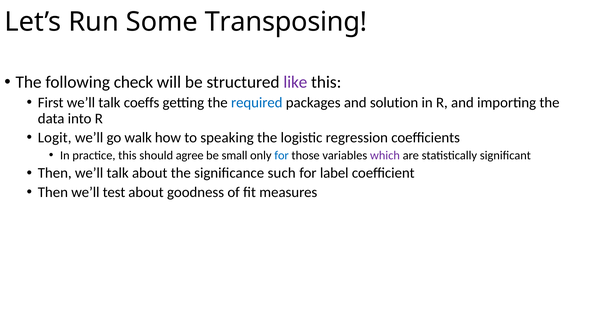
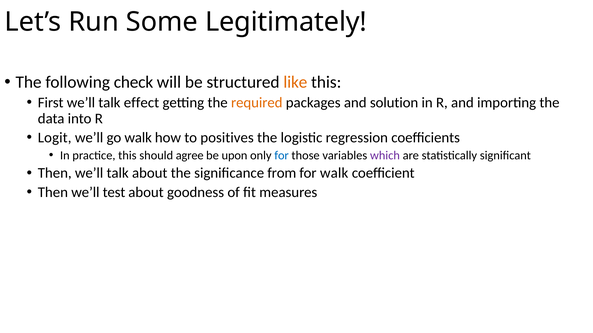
Transposing: Transposing -> Legitimately (286, 22)
like colour: purple -> orange (295, 82)
coeffs: coeffs -> effect (141, 103)
required colour: blue -> orange (257, 103)
speaking: speaking -> positives (227, 138)
small: small -> upon (235, 156)
such: such -> from (282, 173)
for label: label -> walk (334, 173)
